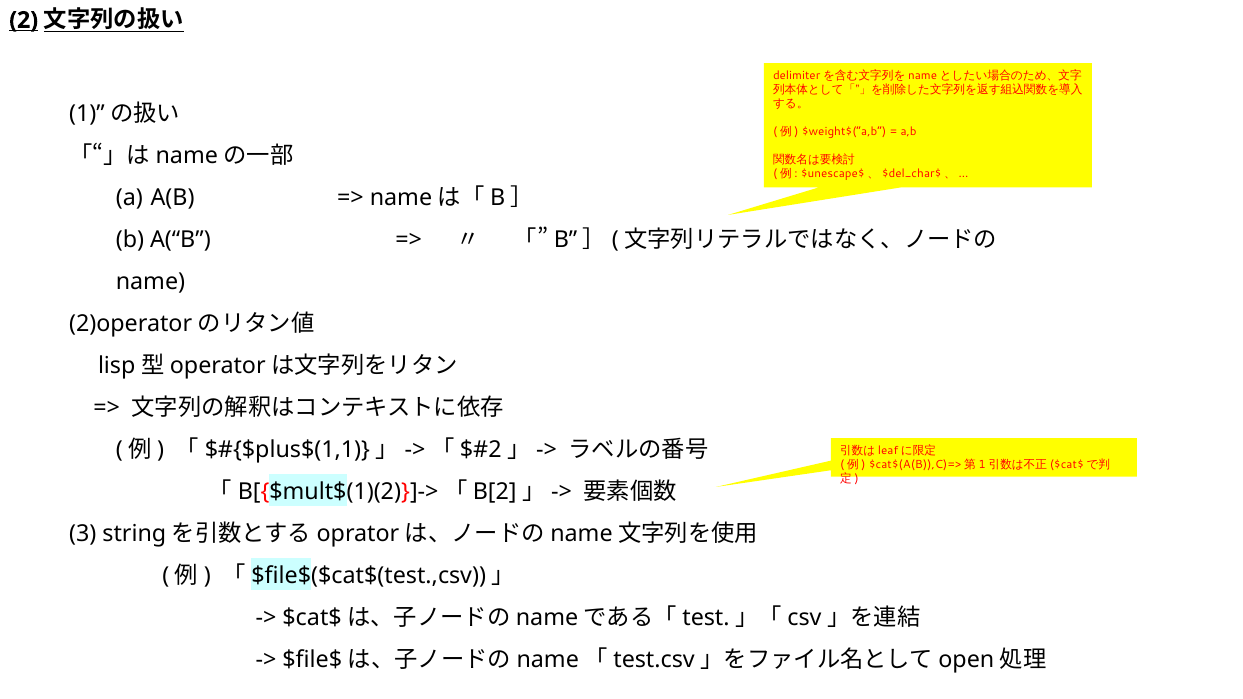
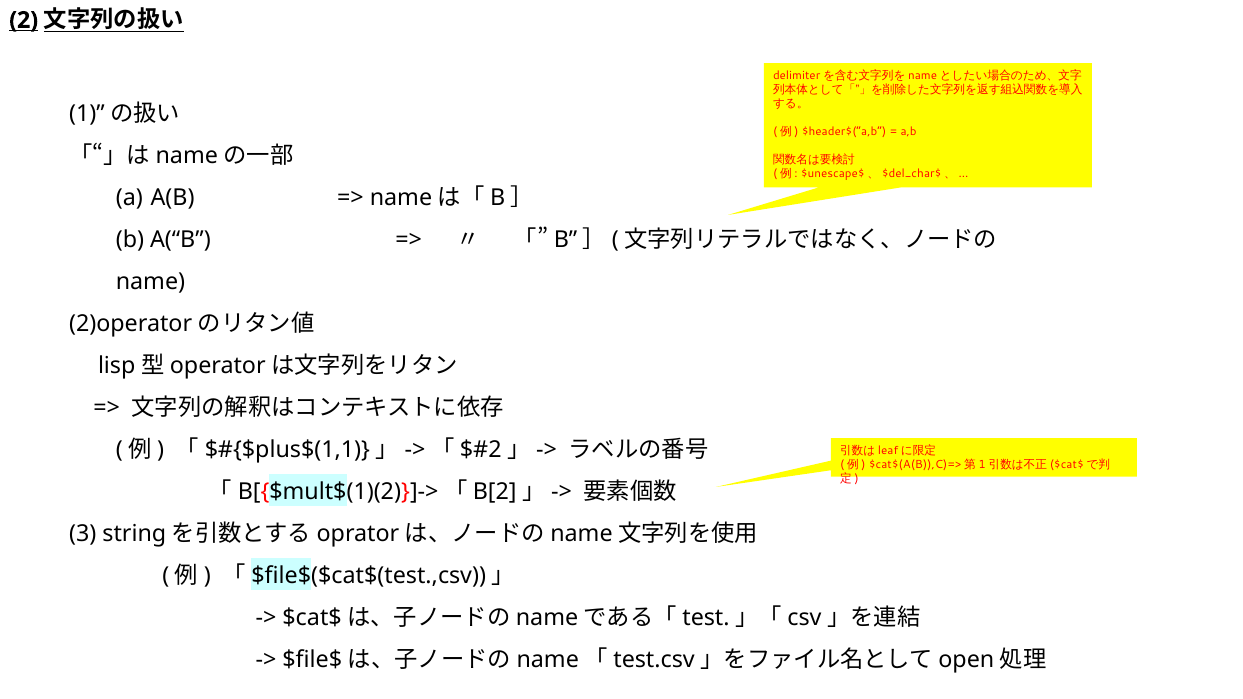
$weight$(“a,b: $weight$(“a,b -> $header$(“a,b (844, 132)
